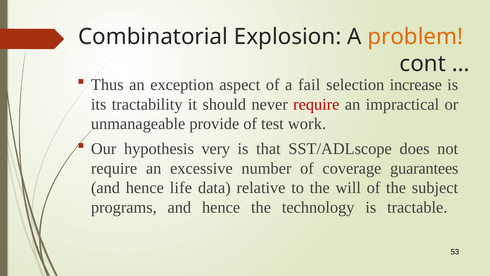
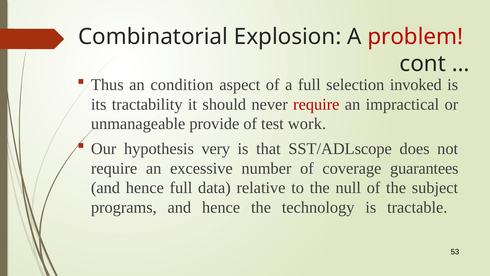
problem colour: orange -> red (415, 37)
exception: exception -> condition (182, 85)
a fail: fail -> full (309, 85)
increase: increase -> invoked (416, 85)
hence life: life -> full (181, 188)
will: will -> null (348, 188)
